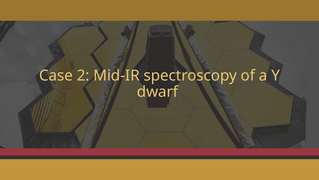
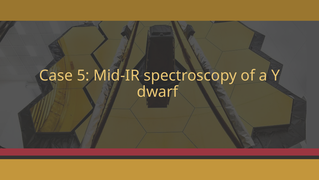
2: 2 -> 5 (83, 75)
